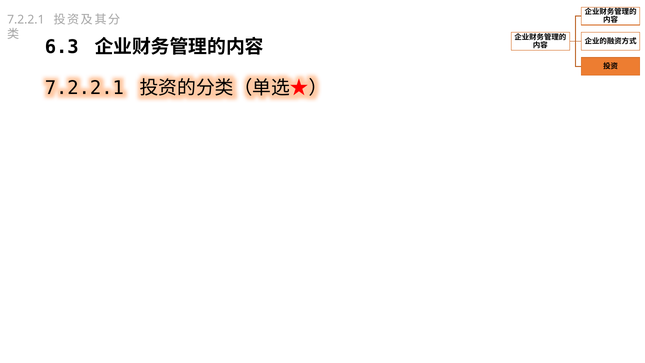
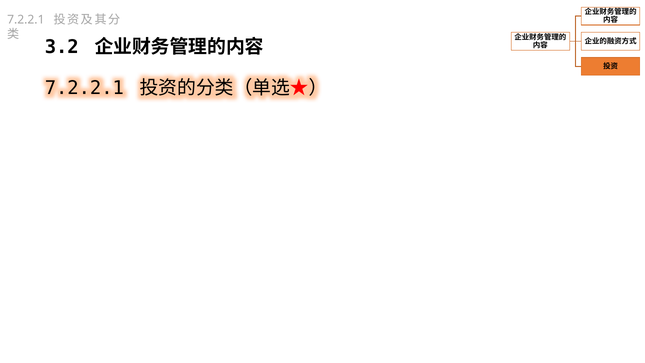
6.3: 6.3 -> 3.2 (62, 47)
